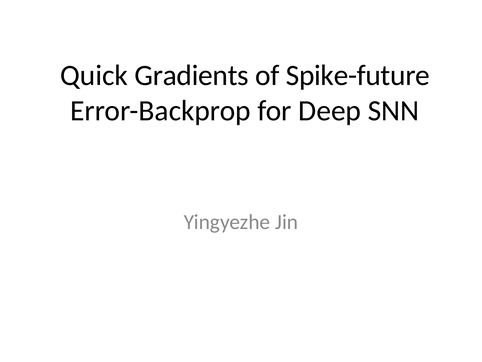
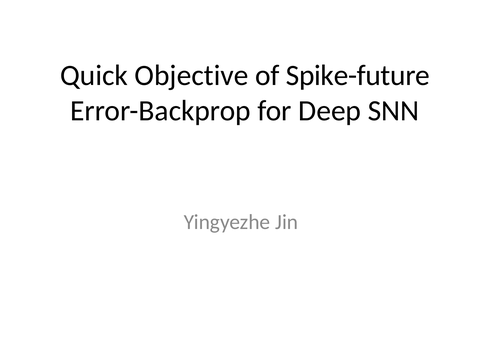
Gradients: Gradients -> Objective (191, 75)
